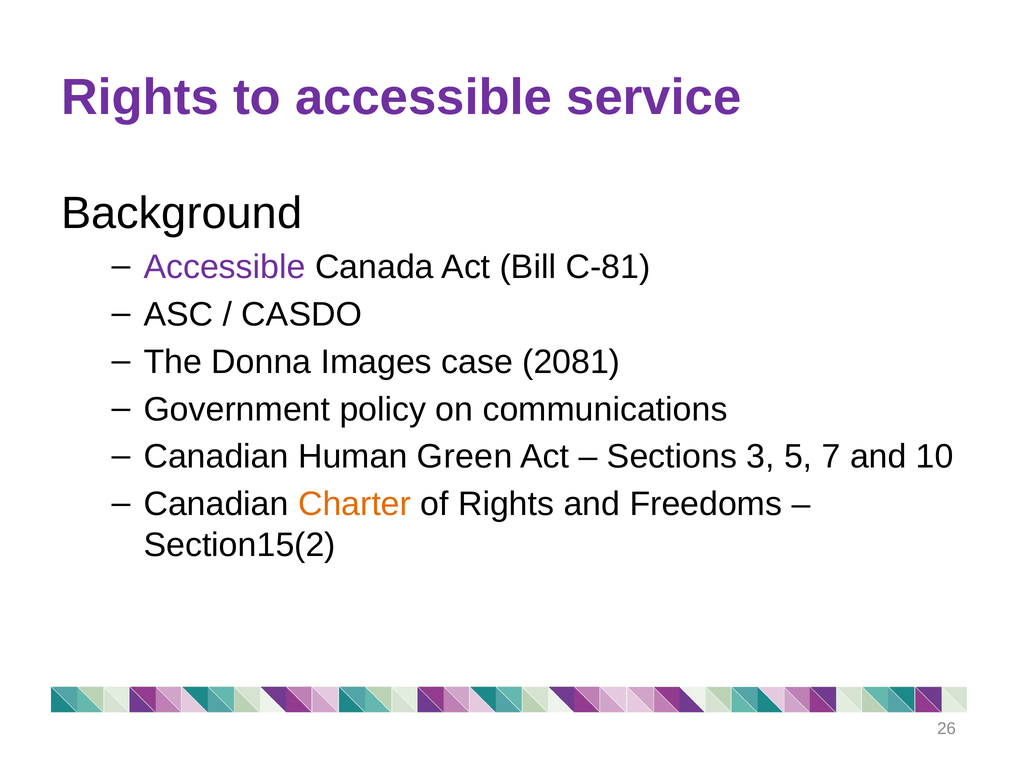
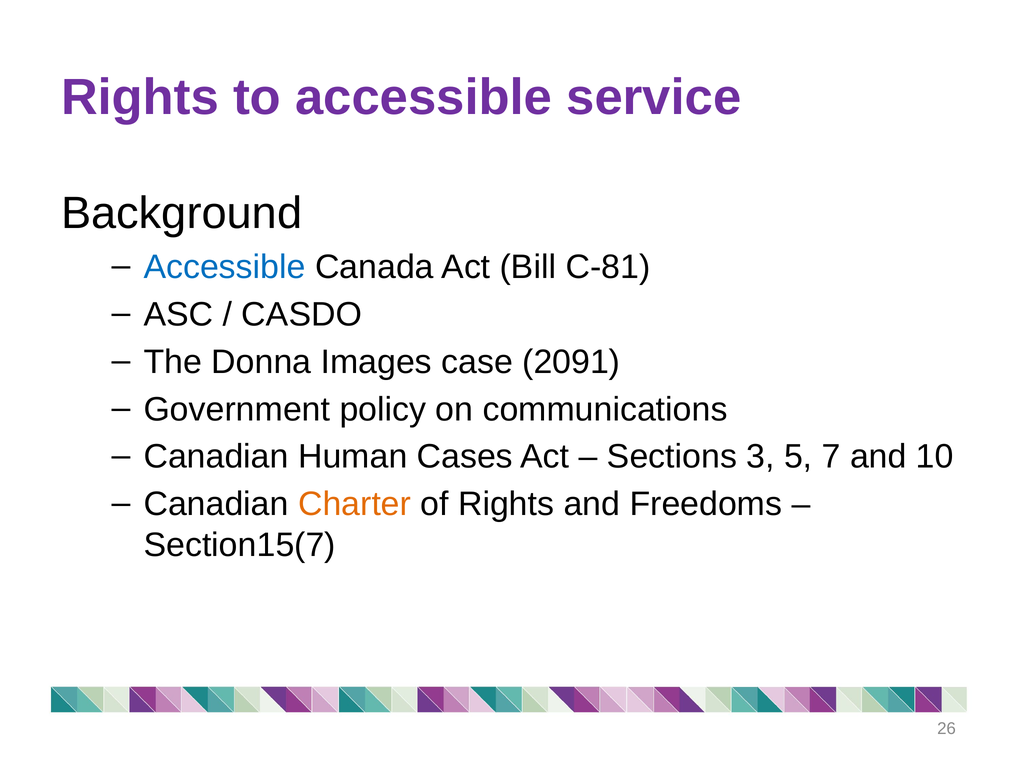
Accessible colour: purple -> blue (225, 267)
2081: 2081 -> 2091 (571, 362)
Green: Green -> Cases (465, 457)
Section15(2: Section15(2 -> Section15(7 (240, 545)
